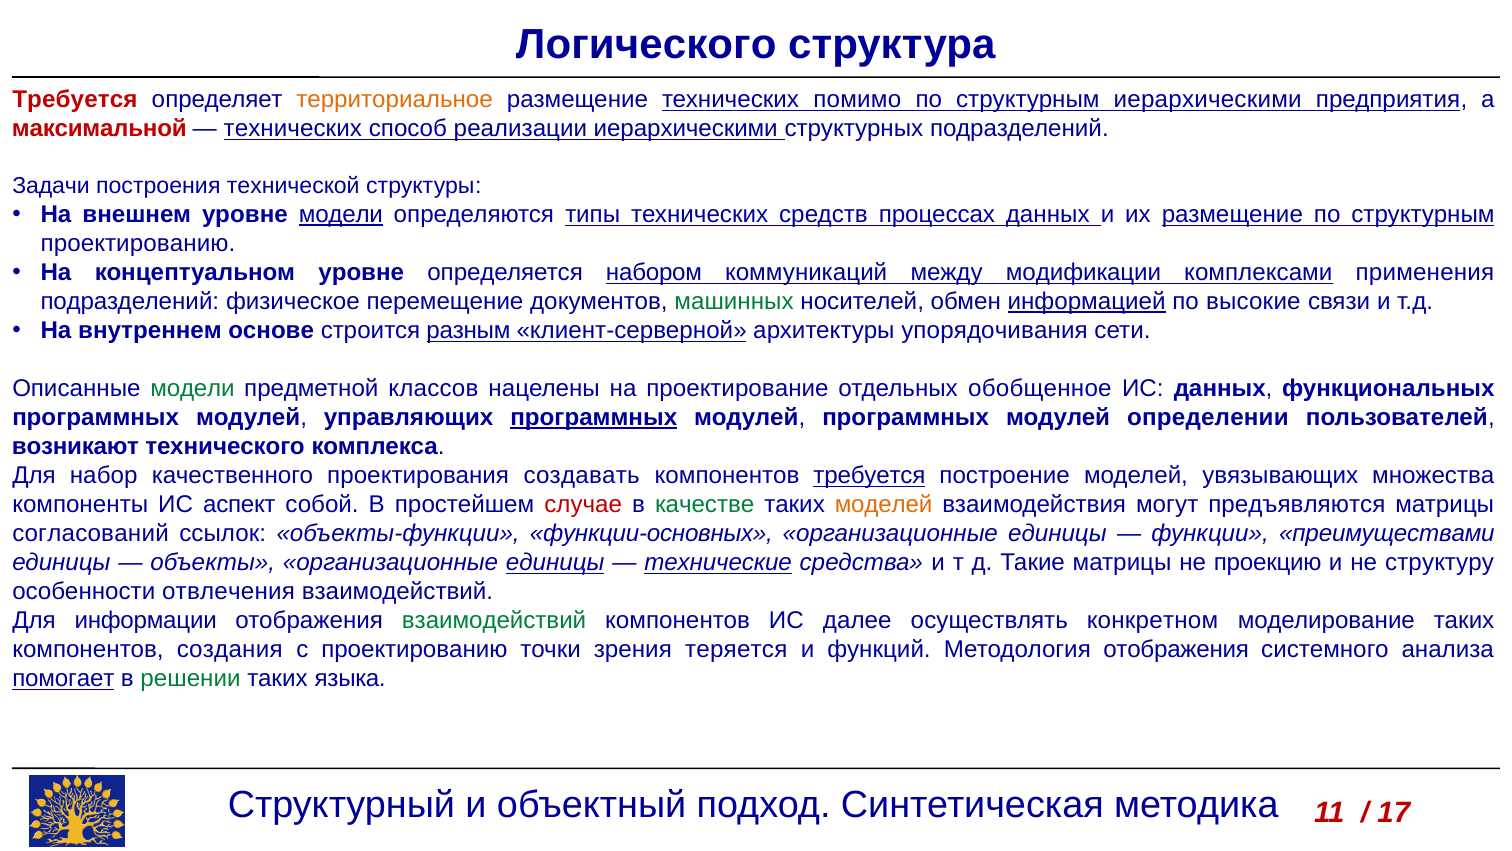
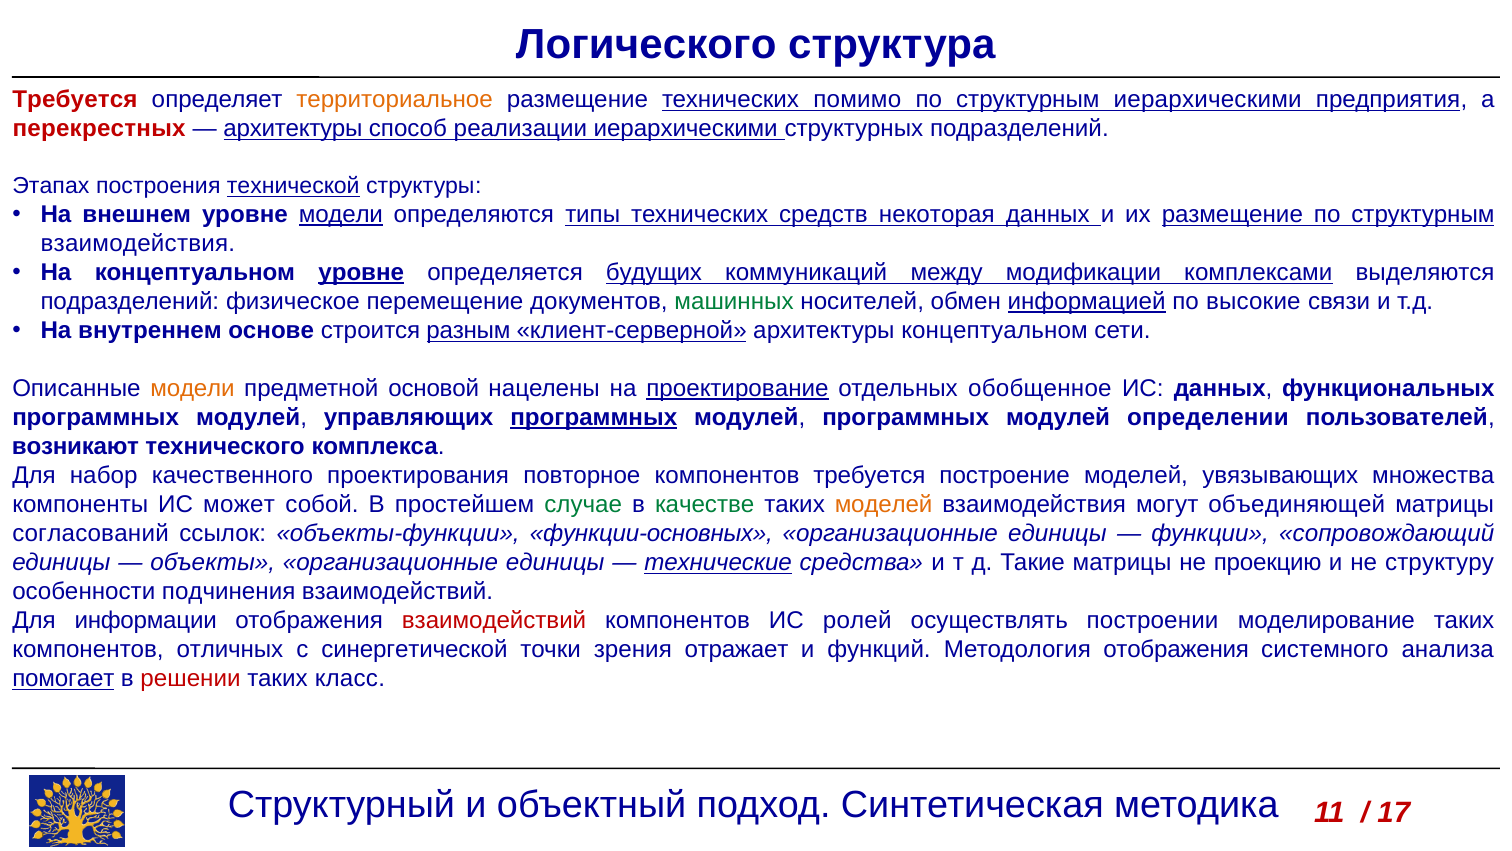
максимальной: максимальной -> перекрестных (99, 129)
технических: технических -> архитектуры (293, 129)
Задачи: Задачи -> Этапах (51, 186)
технической underline: none -> present (293, 186)
процессах: процессах -> некоторая (937, 215)
проектированию: проектированию -> взаимодействия (138, 244)
уровне underline: none -> present (361, 273)
набором: набором -> будущих (654, 273)
применения: применения -> выделяются (1425, 273)
архитектуры упорядочивания: упорядочивания -> концептуальном (994, 331)
модели colour: green -> orange (192, 389)
классов: классов -> основой (434, 389)
проектирование underline: none -> present (737, 389)
создавать: создавать -> повторное (582, 476)
требуется underline: present -> none (869, 476)
аспект: аспект -> может (239, 505)
случае colour: red -> green (583, 505)
предъявляются: предъявляются -> объединяющей (1297, 505)
преимуществами: преимуществами -> сопровождающий (1387, 534)
единицы underline: present -> none (555, 563)
отвлечения: отвлечения -> подчинения (229, 592)
взаимодействий colour: green -> red (494, 621)
далее: далее -> ролей (857, 621)
конкретном: конкретном -> построении (1153, 621)
создания: создания -> отличных (230, 650)
с проектированию: проектированию -> синергетической (414, 650)
теряется: теряется -> отражает (736, 650)
решении colour: green -> red (191, 678)
языка: языка -> класс (350, 678)
